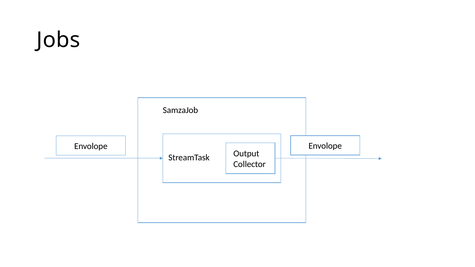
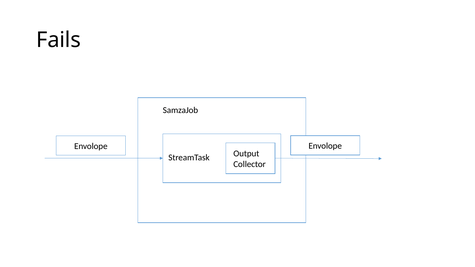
Jobs: Jobs -> Fails (59, 40)
